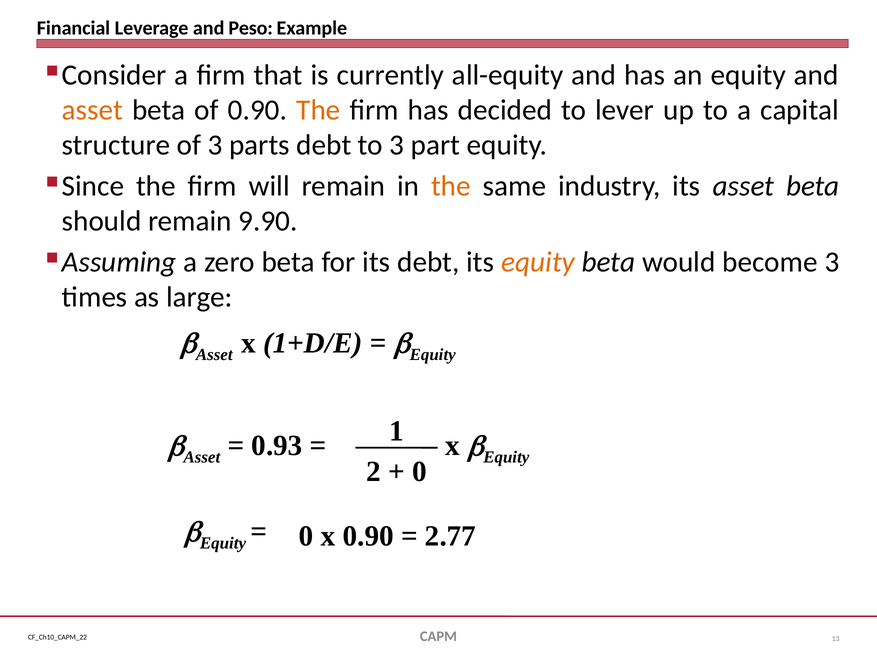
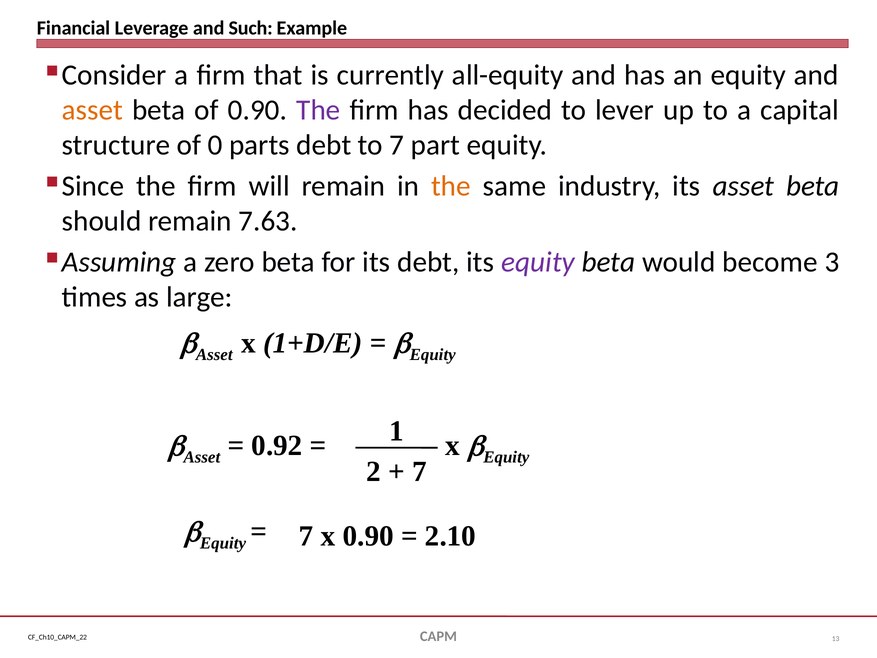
Peso: Peso -> Such (251, 28)
The colour: orange -> purple (318, 110)
of 3: 3 -> 0 (215, 145)
to 3: 3 -> 7 (397, 145)
9.90: 9.90 -> 7.63 (268, 221)
equity colour: orange -> purple (538, 262)
0.93: 0.93 -> 0.92 (277, 446)
0: 0 -> 7 (420, 471)
0: 0 -> 7 (306, 536)
2.77: 2.77 -> 2.10 (451, 536)
